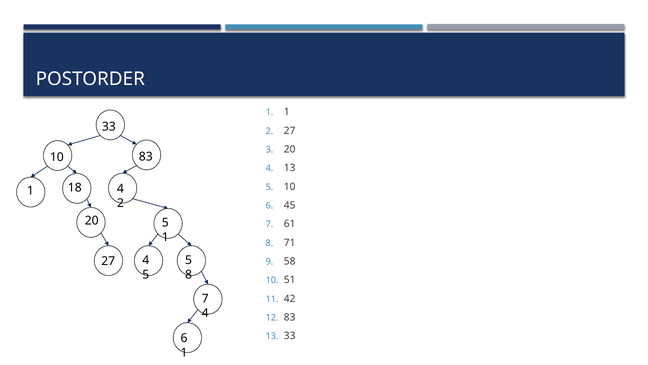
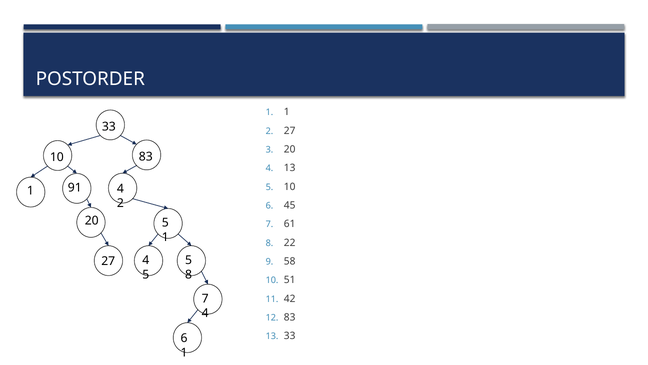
18: 18 -> 91 (75, 187)
71: 71 -> 22 (290, 242)
